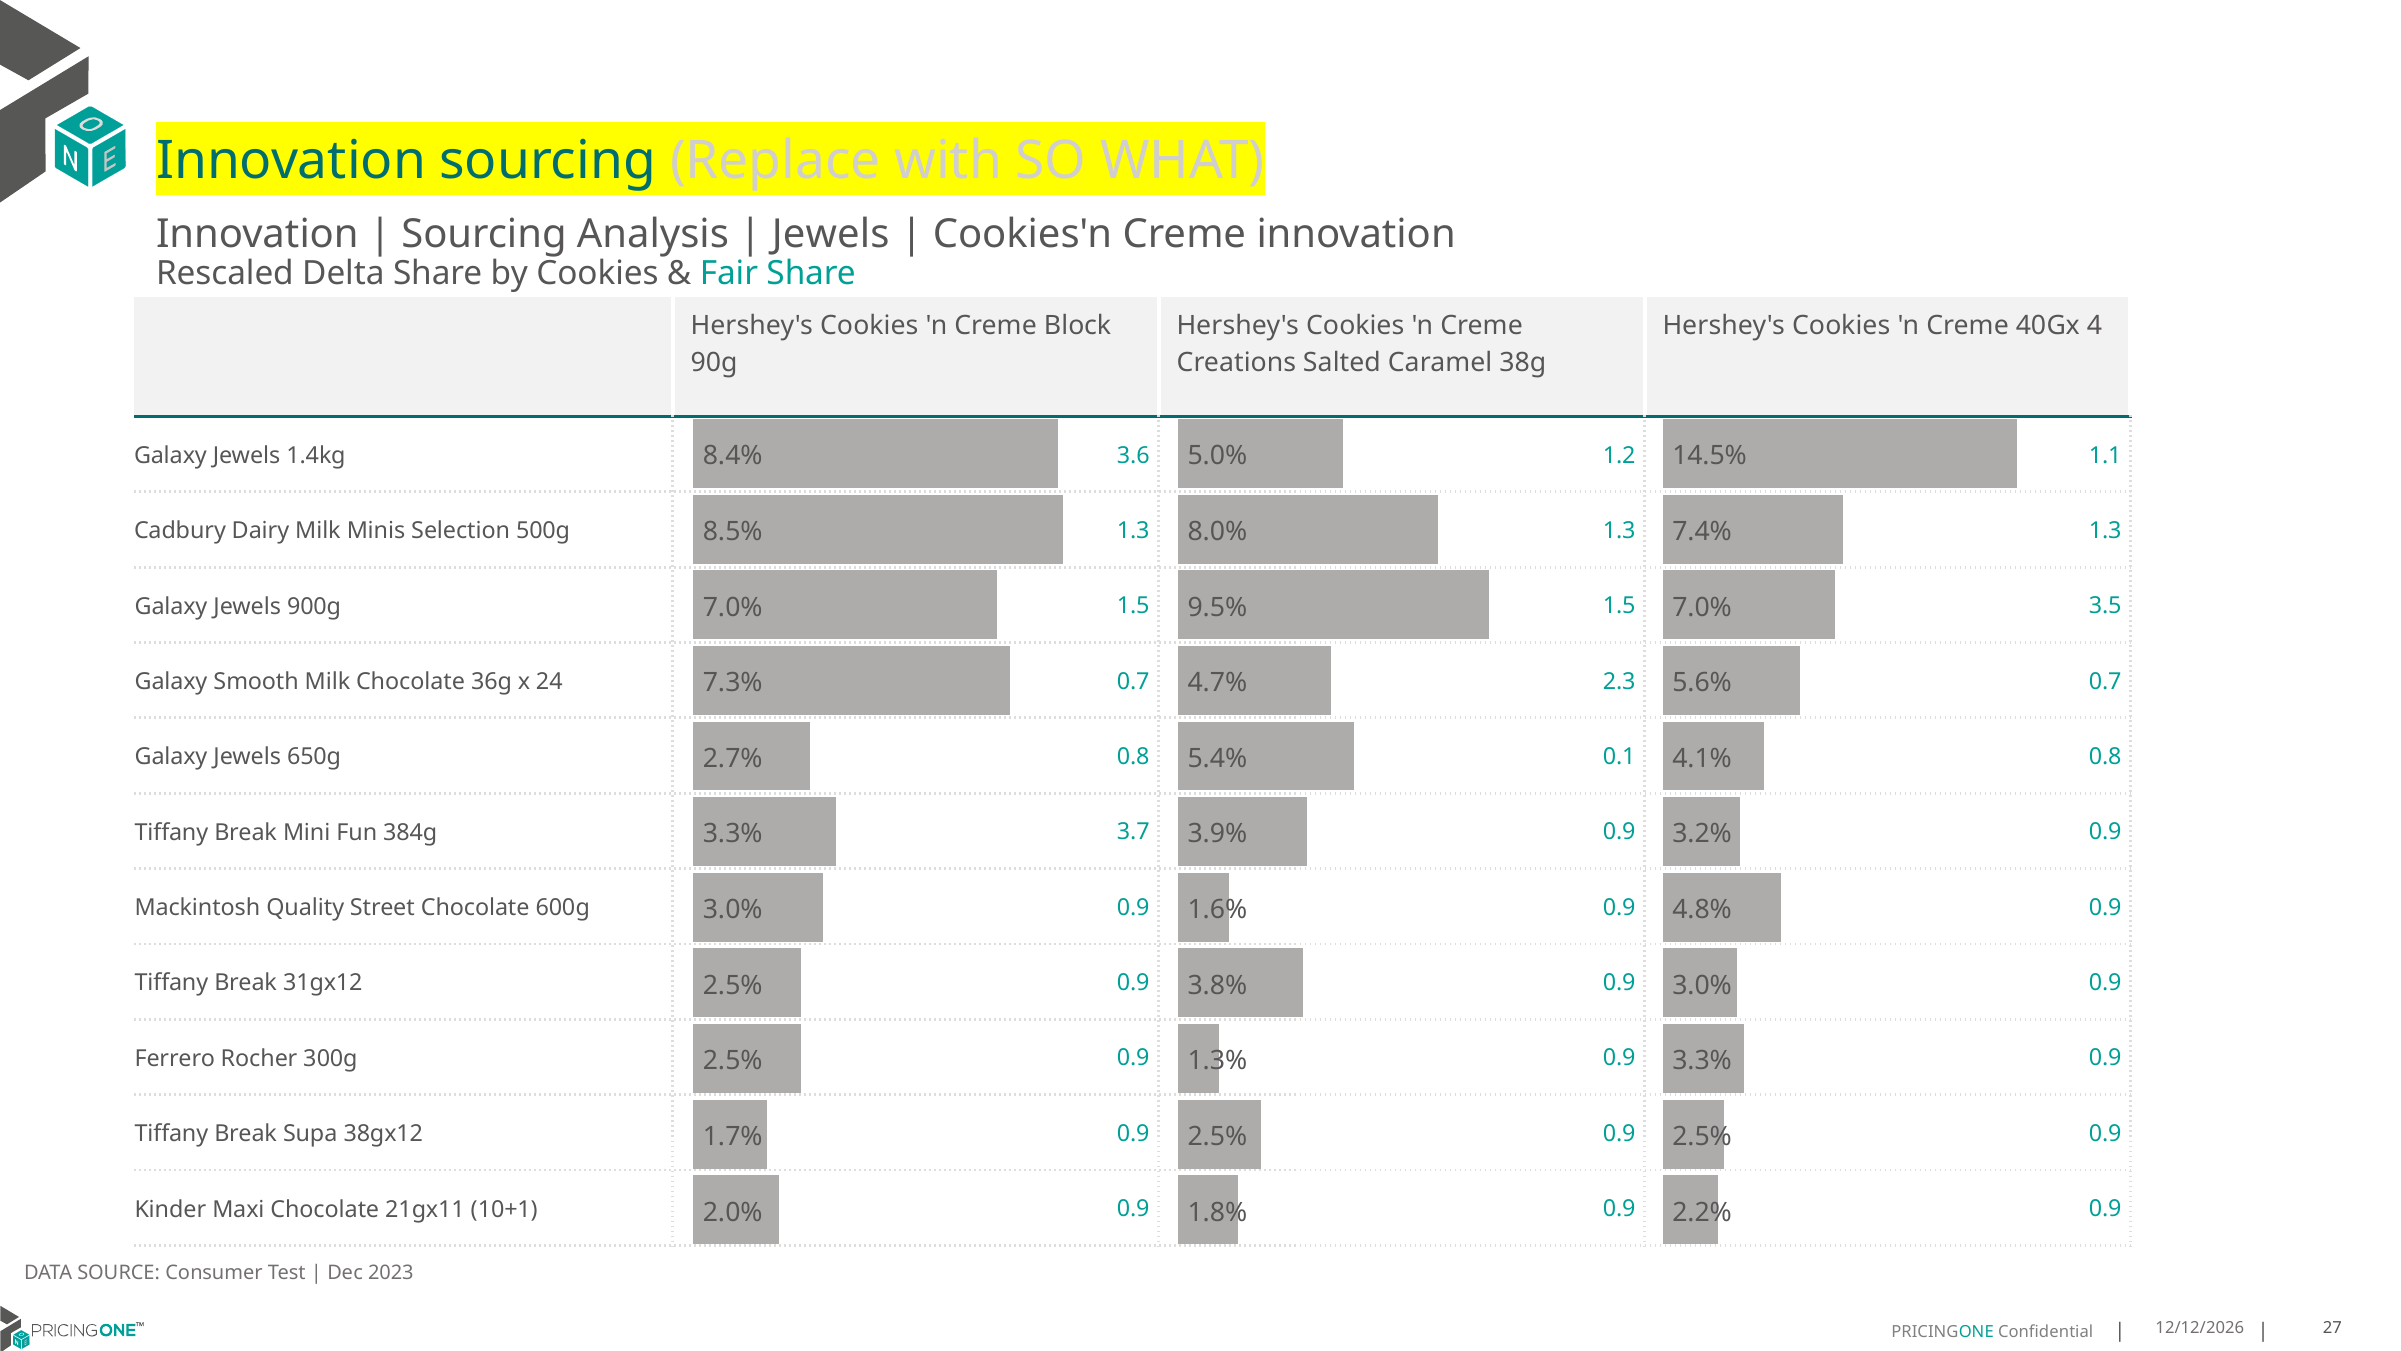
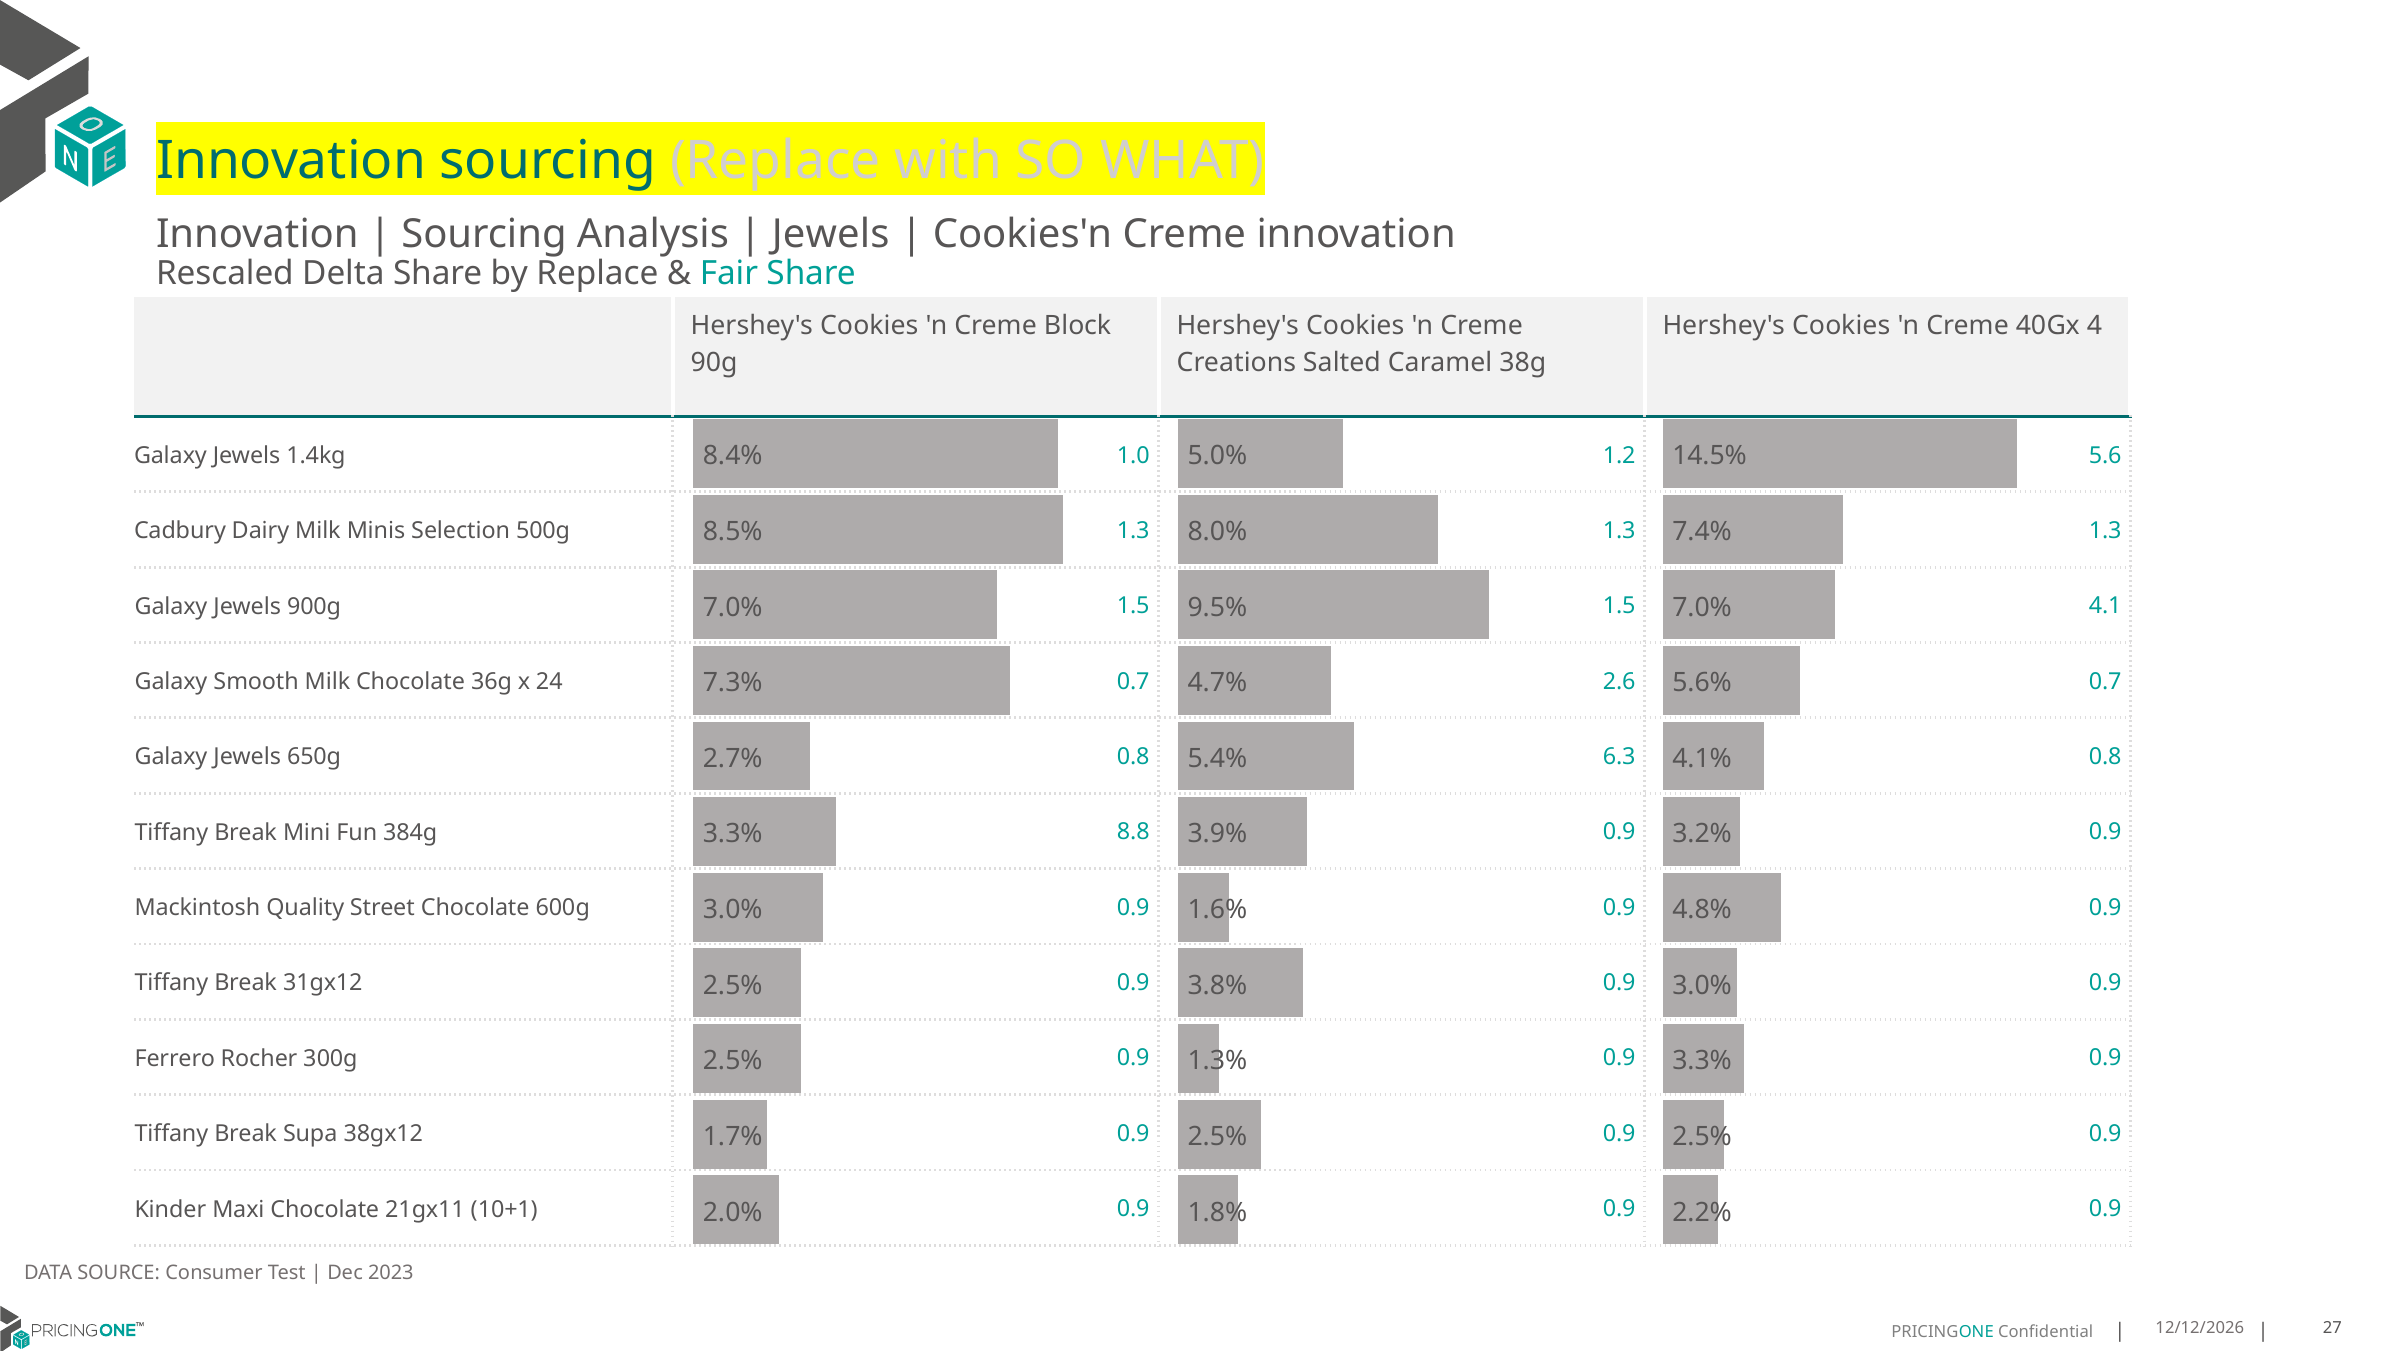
by Cookies: Cookies -> Replace (597, 274)
3.6: 3.6 -> 1.0 (1133, 455)
1.1: 1.1 -> 5.6 (2105, 455)
3.5: 3.5 -> 4.1 (2105, 606)
2.3: 2.3 -> 2.6 (1619, 681)
0.1: 0.1 -> 6.3 (1619, 757)
3.7: 3.7 -> 8.8 (1133, 832)
